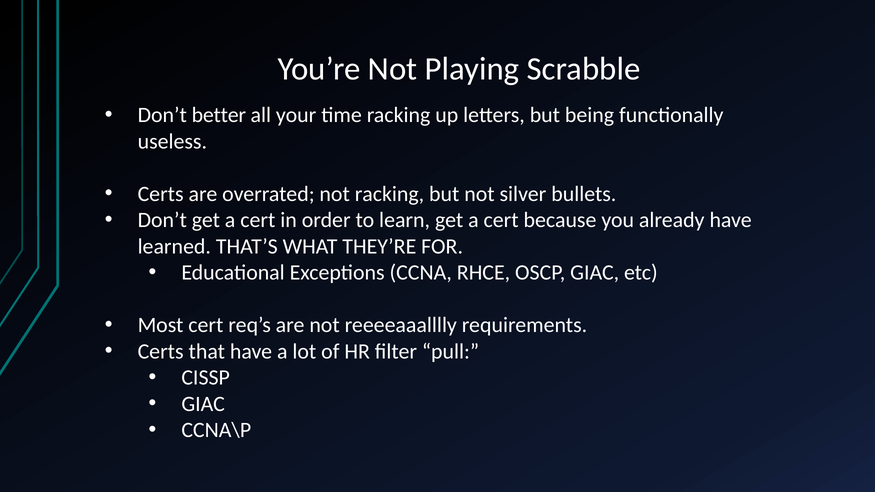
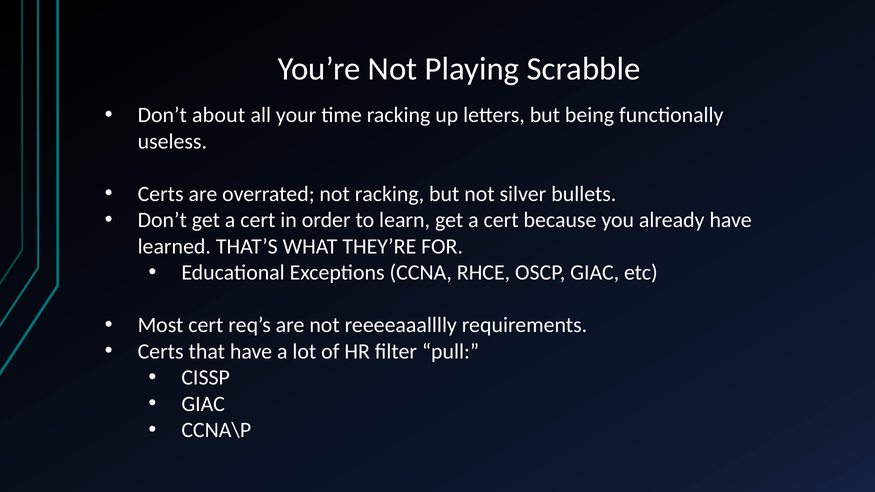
better: better -> about (219, 115)
